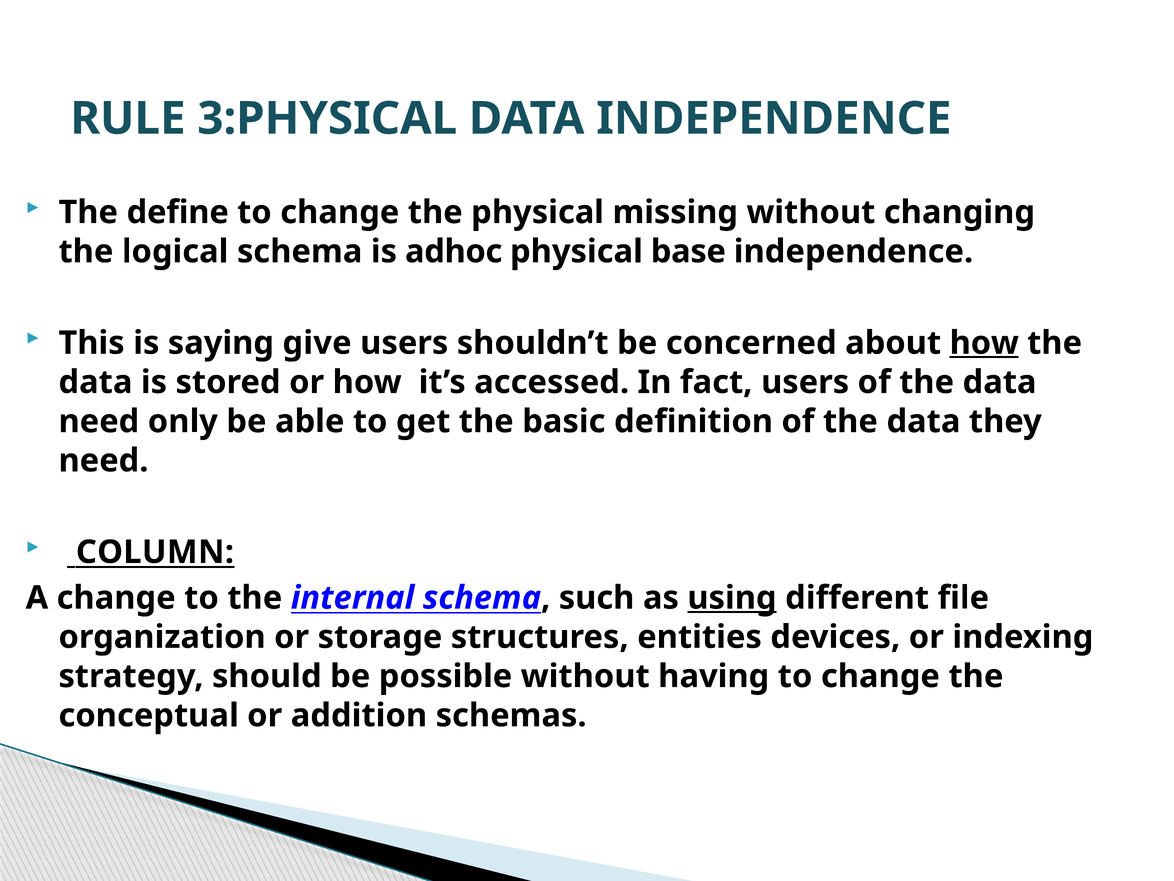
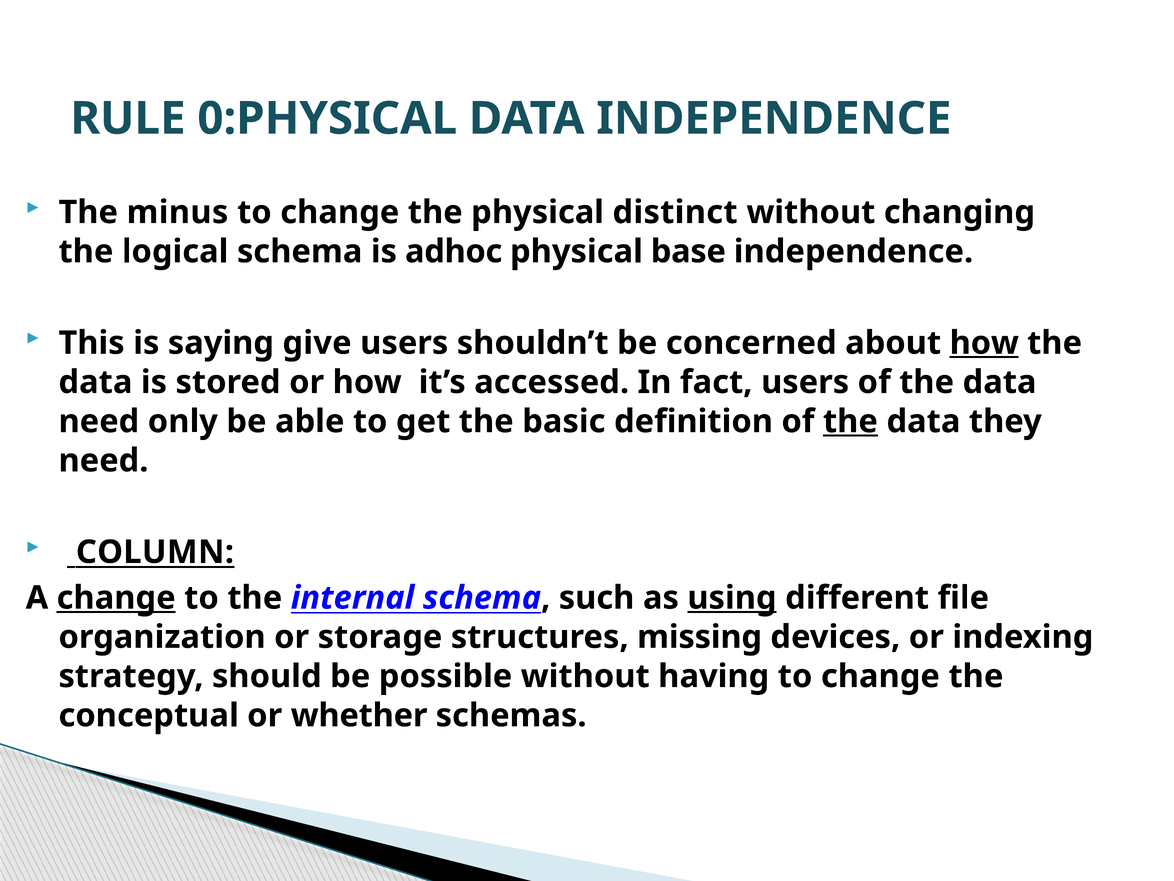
3:PHYSICAL: 3:PHYSICAL -> 0:PHYSICAL (327, 119)
define: define -> minus (177, 212)
missing: missing -> distinct (675, 212)
the underline: none -> present (850, 421)
change underline: none -> present (116, 598)
entities: entities -> missing (700, 637)
addition: addition -> whether (359, 715)
